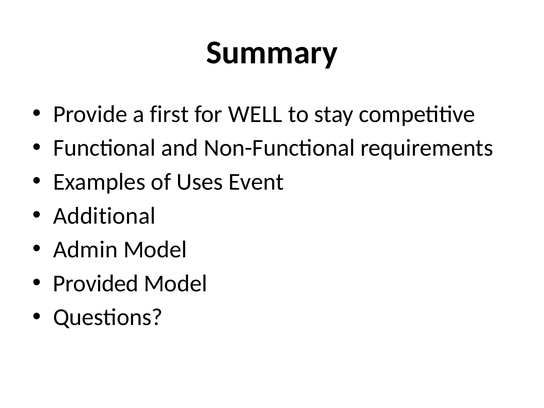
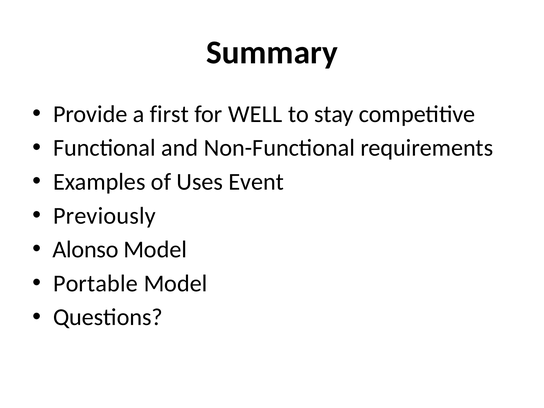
Additional: Additional -> Previously (104, 216)
Admin: Admin -> Alonso (86, 250)
Provided: Provided -> Portable (96, 283)
